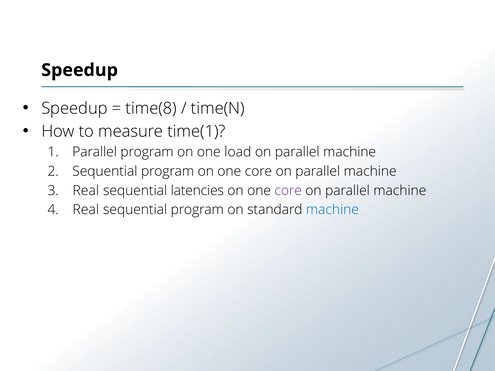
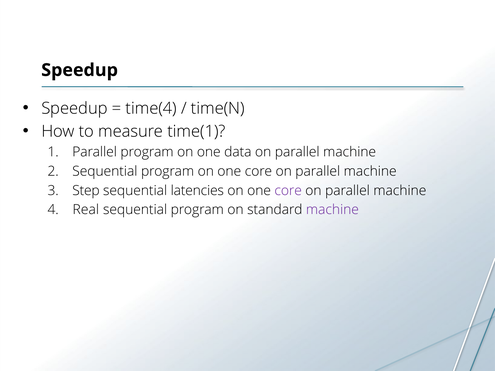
time(8: time(8 -> time(4 (151, 108)
load: load -> data (238, 152)
Real: Real -> Step (86, 191)
machine colour: blue -> purple (332, 210)
